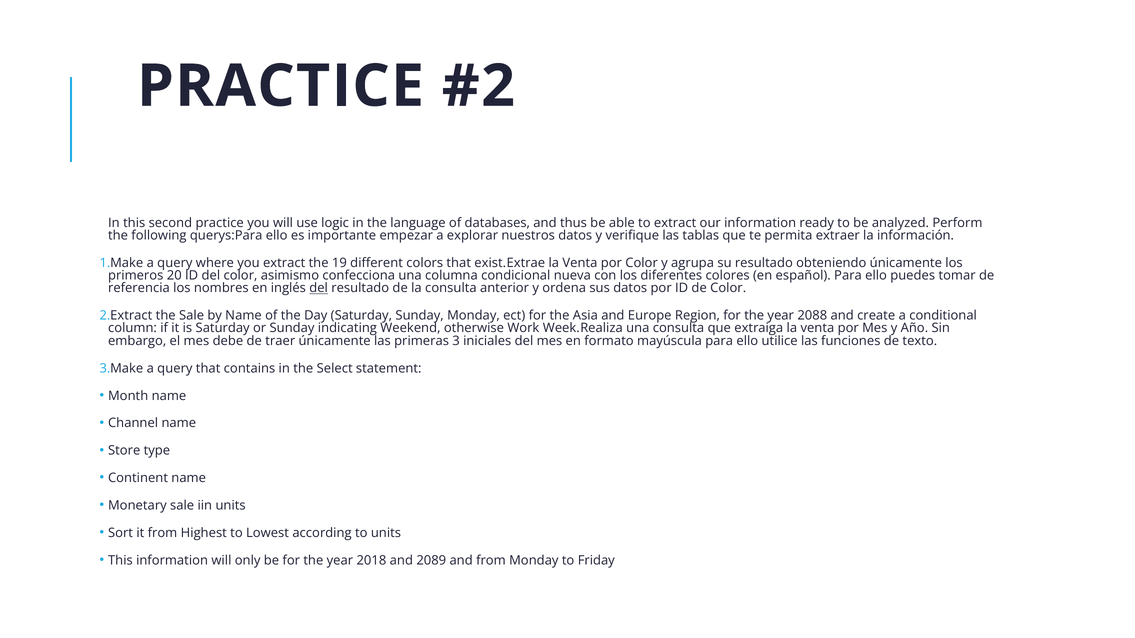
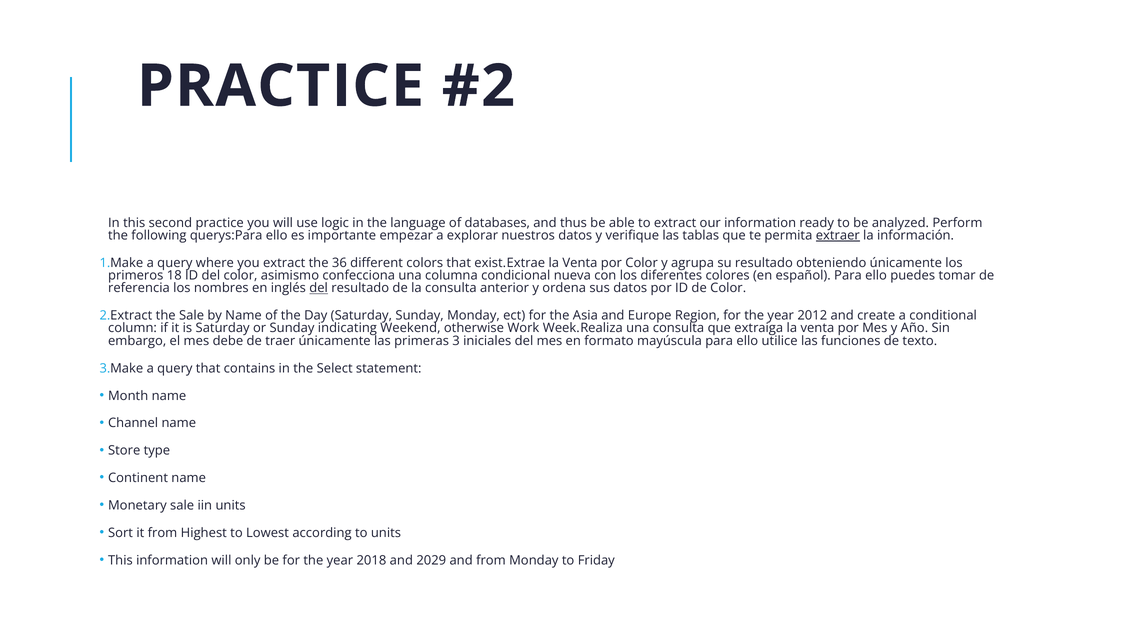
extraer underline: none -> present (838, 236)
19: 19 -> 36 (339, 263)
20: 20 -> 18 (174, 276)
2088: 2088 -> 2012 (812, 316)
2089: 2089 -> 2029 (431, 561)
